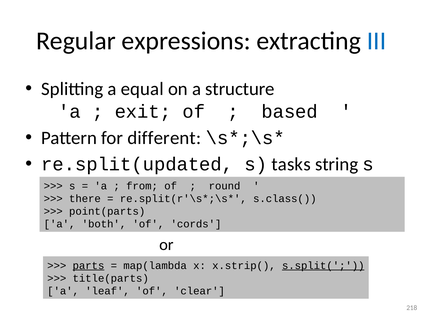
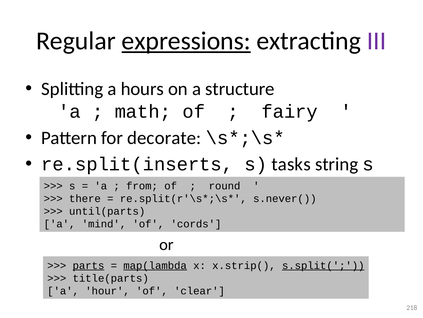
expressions underline: none -> present (186, 41)
III colour: blue -> purple (376, 41)
equal: equal -> hours (142, 89)
exit: exit -> math (143, 111)
based: based -> fairy (290, 111)
different: different -> decorate (164, 138)
re.split(updated: re.split(updated -> re.split(inserts (137, 164)
s.class(: s.class( -> s.never( (285, 198)
point(parts: point(parts -> until(parts (107, 211)
both: both -> mind (104, 224)
map(lambda underline: none -> present (155, 265)
leaf: leaf -> hour (108, 290)
